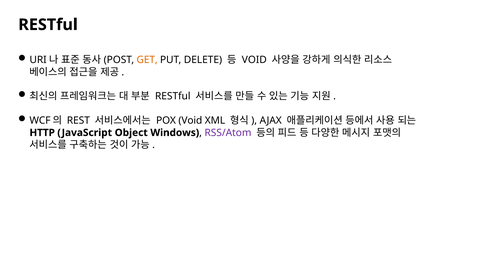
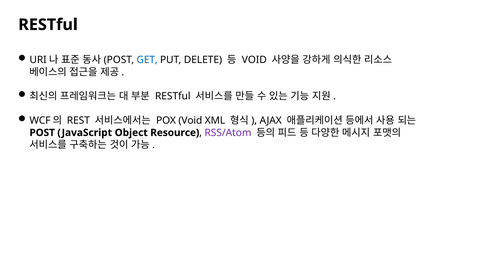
GET colour: orange -> blue (147, 60)
HTTP: HTTP -> POST (42, 133)
Windows: Windows -> Resource (175, 133)
